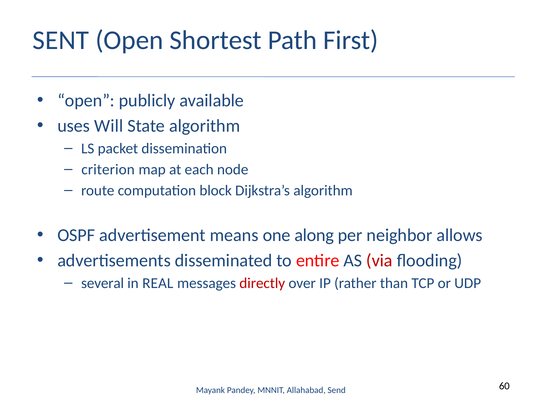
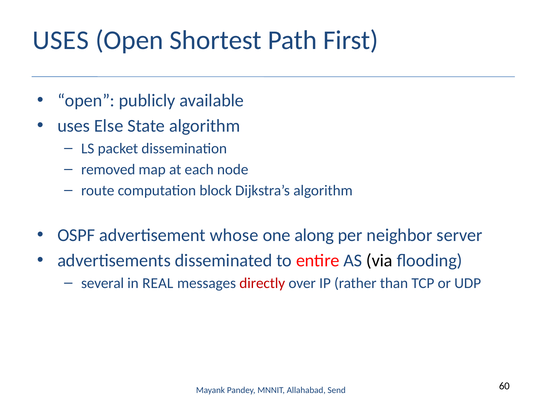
SENT: SENT -> USES (61, 40)
Will: Will -> Else (109, 126)
criterion: criterion -> removed (108, 170)
means: means -> whose (234, 236)
allows: allows -> server (460, 236)
via colour: red -> black (379, 261)
